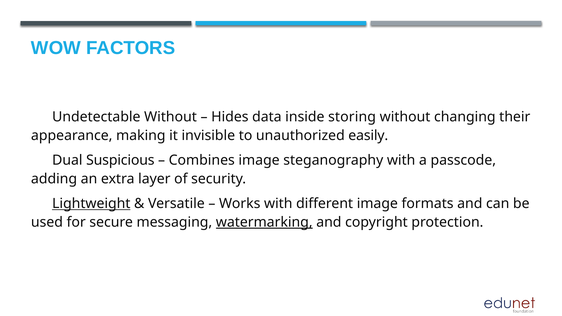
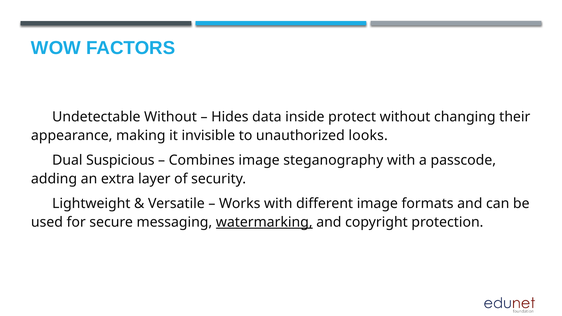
storing: storing -> protect (352, 117)
easily: easily -> looks (368, 135)
Lightweight underline: present -> none (91, 204)
